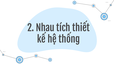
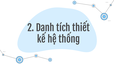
Nhau: Nhau -> Danh (45, 28)
